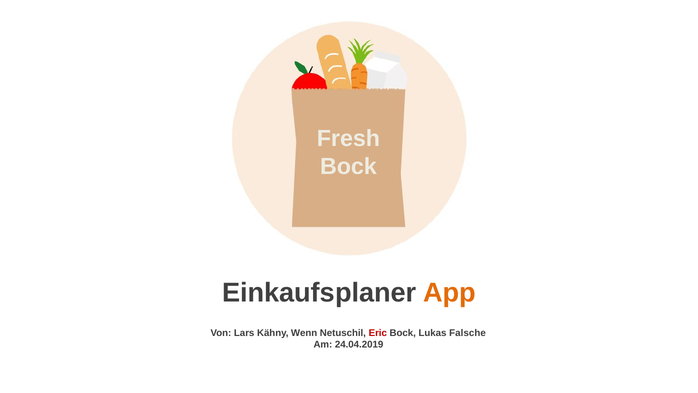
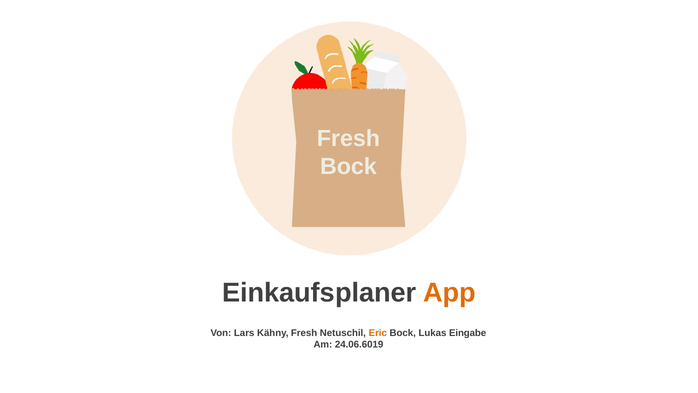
Kähny Wenn: Wenn -> Fresh (304, 333)
Eric colour: red -> orange (378, 333)
Falsche: Falsche -> Eingabe (468, 333)
24.04.2019: 24.04.2019 -> 24.06.6019 (359, 344)
